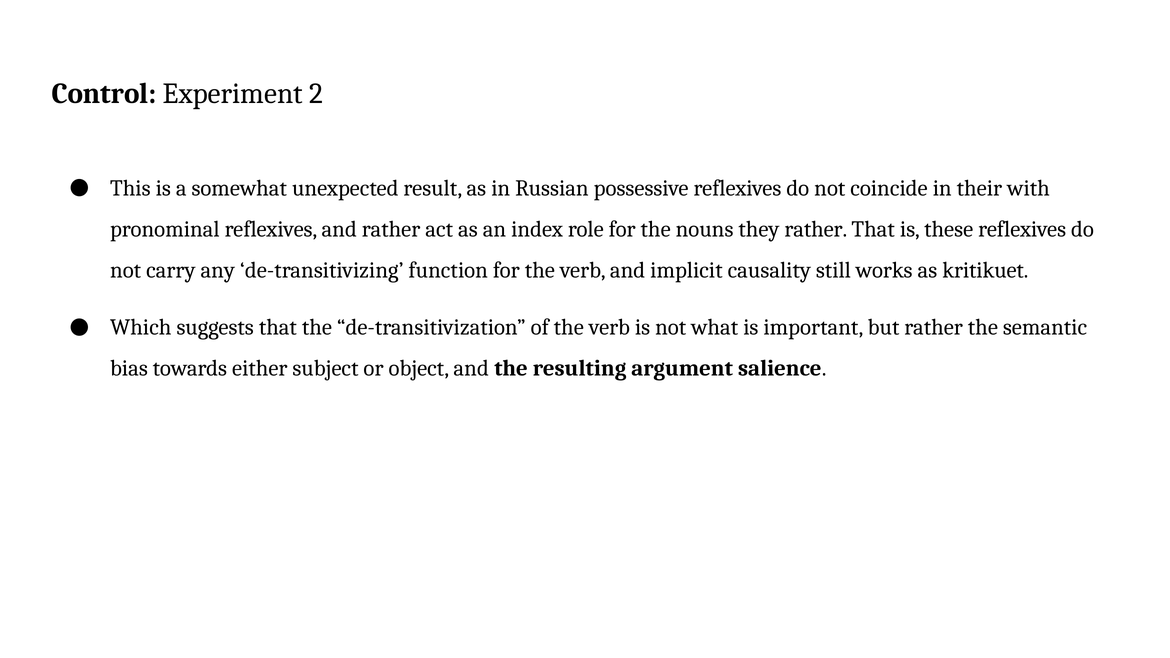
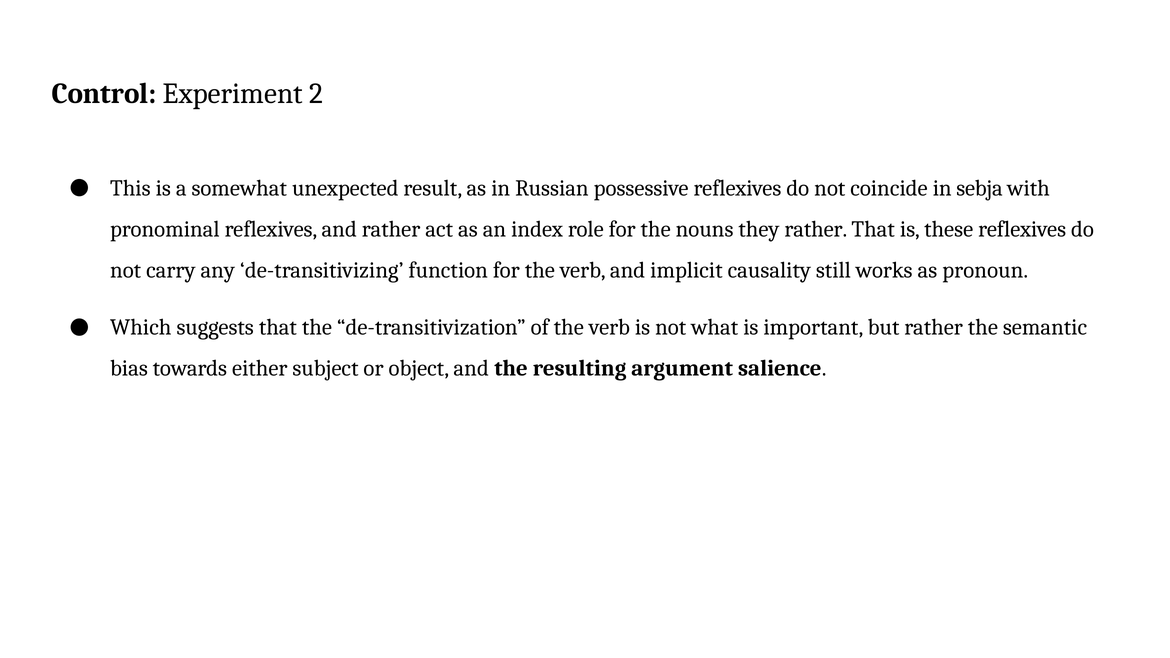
their: their -> sebja (980, 188)
kritikuet: kritikuet -> pronoun (985, 270)
